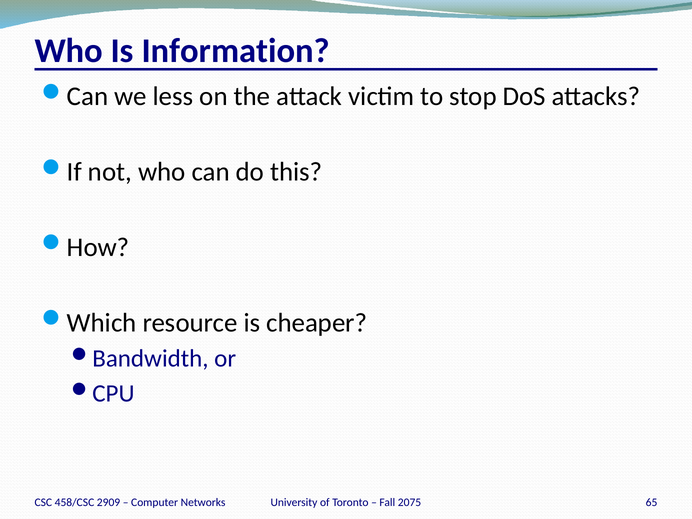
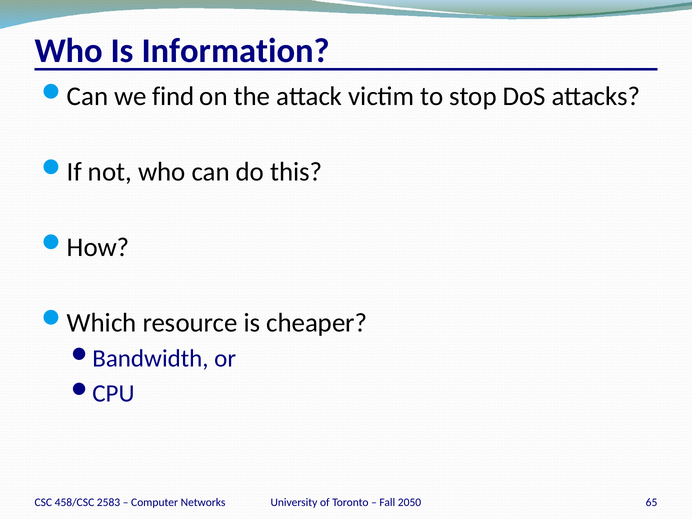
less: less -> find (173, 96)
2075: 2075 -> 2050 (410, 502)
2909: 2909 -> 2583 (109, 503)
